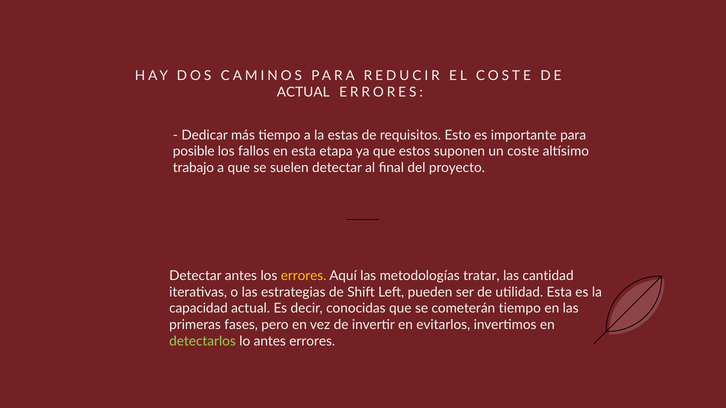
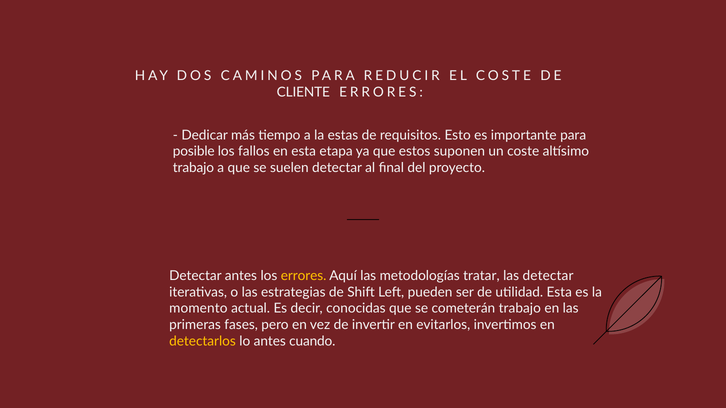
ACTUAL: ACTUAL -> CLIENTE (303, 92)
las cantidad: cantidad -> detectar (548, 276)
capacidad: capacidad -> momento (198, 309)
cometerán tiempo: tiempo -> trabajo (520, 309)
detectarlos colour: light green -> yellow (203, 341)
antes errores: errores -> cuando (312, 341)
